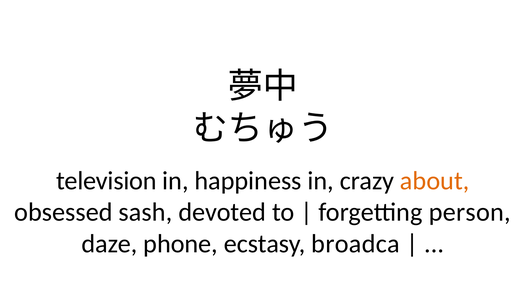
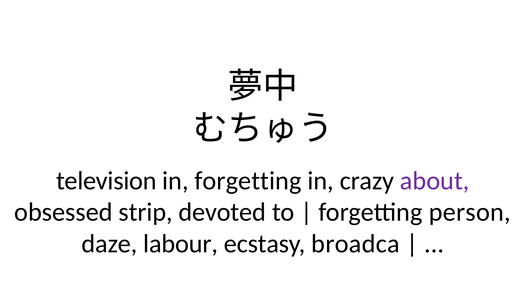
in happiness: happiness -> forgetting (248, 181)
about colour: orange -> purple (435, 181)
sash: sash -> strip (146, 212)
phone: phone -> labour (181, 244)
